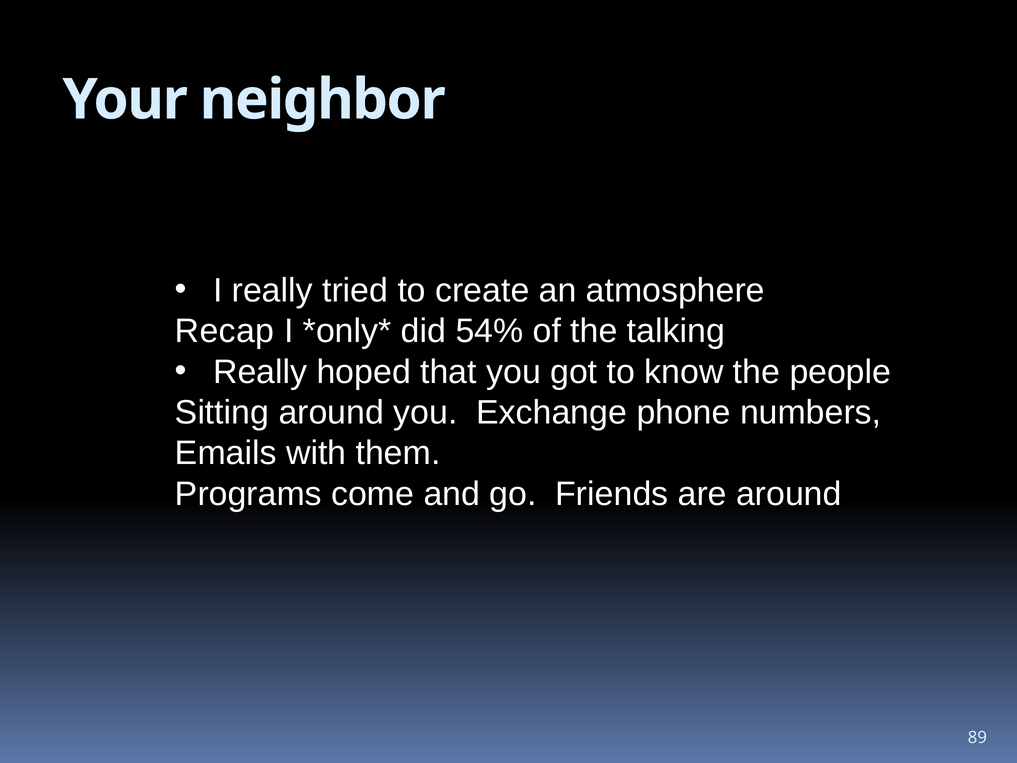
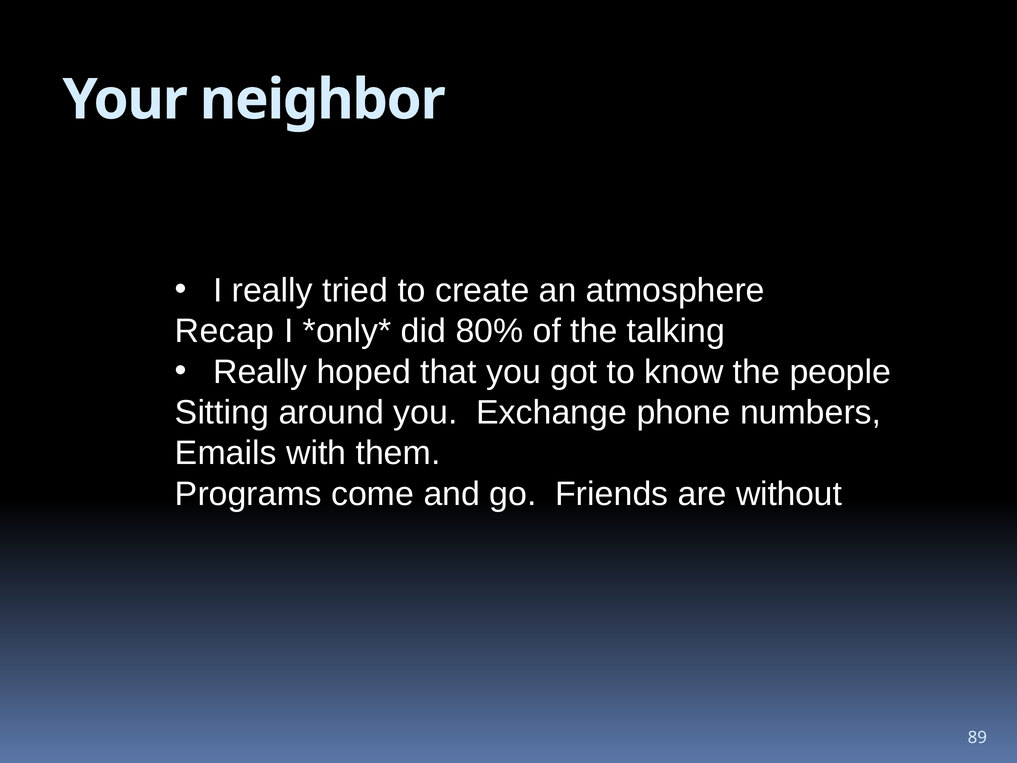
54%: 54% -> 80% (489, 331)
are around: around -> without (789, 494)
